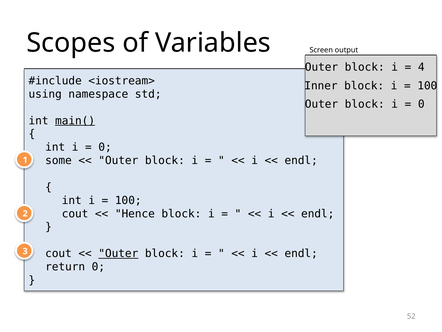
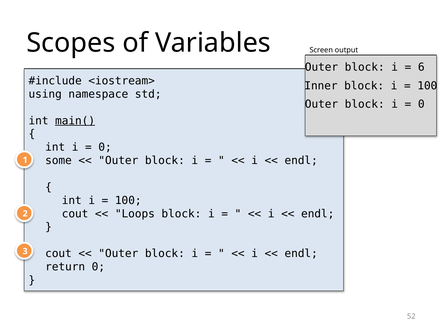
4: 4 -> 6 (421, 67)
Hence: Hence -> Loops (135, 213)
Outer underline: present -> none (118, 253)
